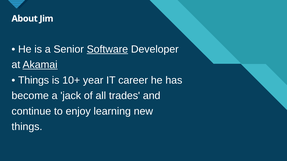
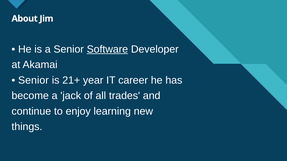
Akamai underline: present -> none (40, 65)
Things: Things -> Senior (33, 80)
10+: 10+ -> 21+ (71, 80)
